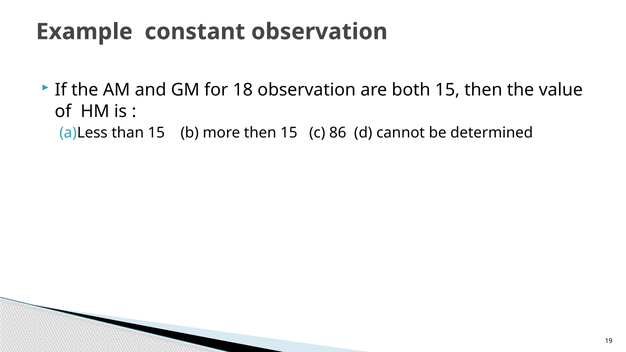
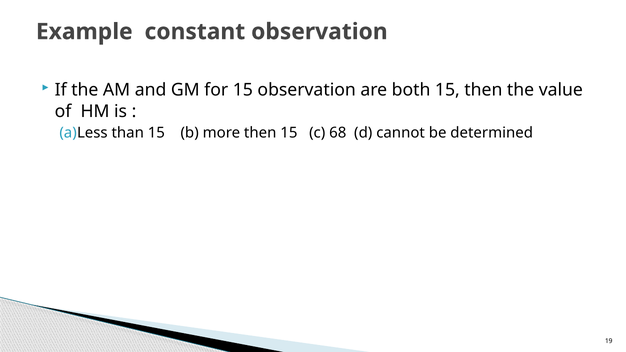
for 18: 18 -> 15 (243, 90)
86: 86 -> 68 (338, 133)
